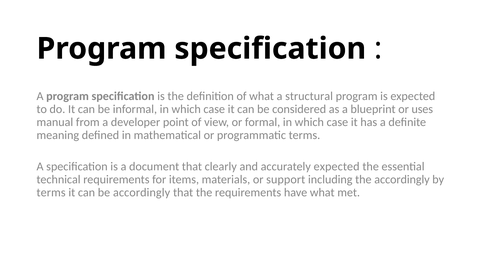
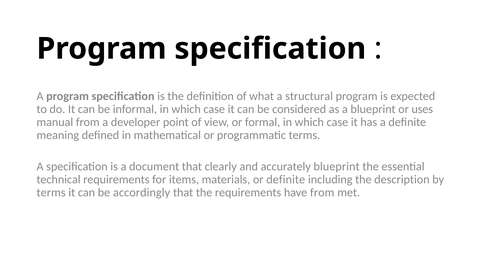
accurately expected: expected -> blueprint (337, 166)
or support: support -> definite (286, 179)
the accordingly: accordingly -> description (402, 179)
have what: what -> from (322, 192)
